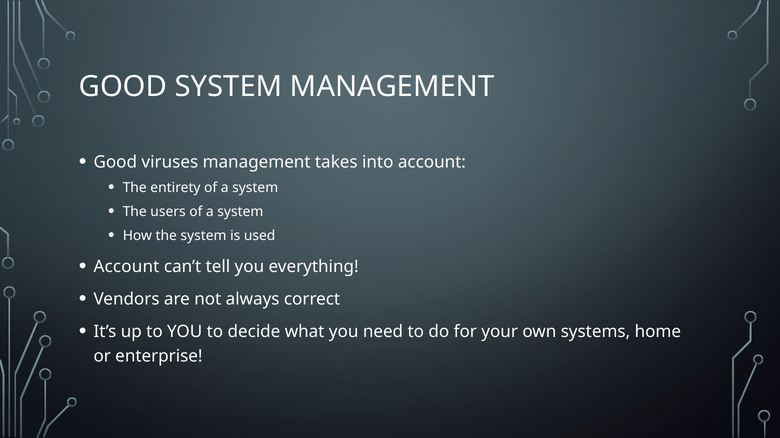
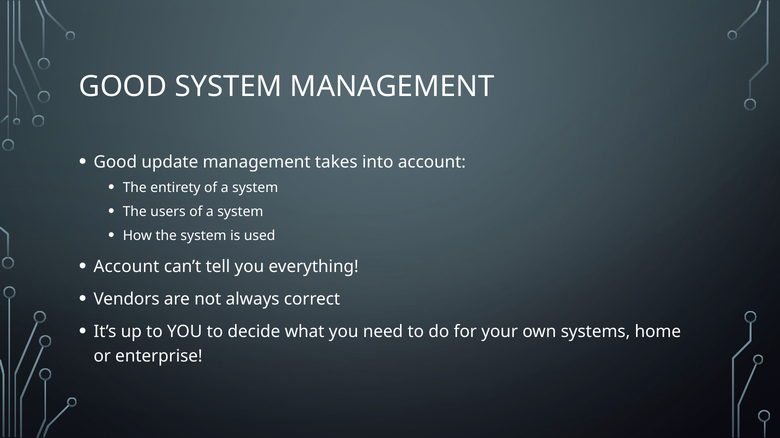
viruses: viruses -> update (170, 162)
